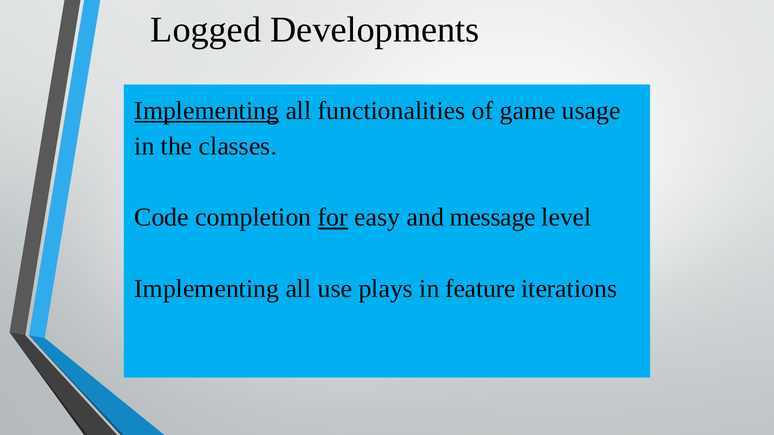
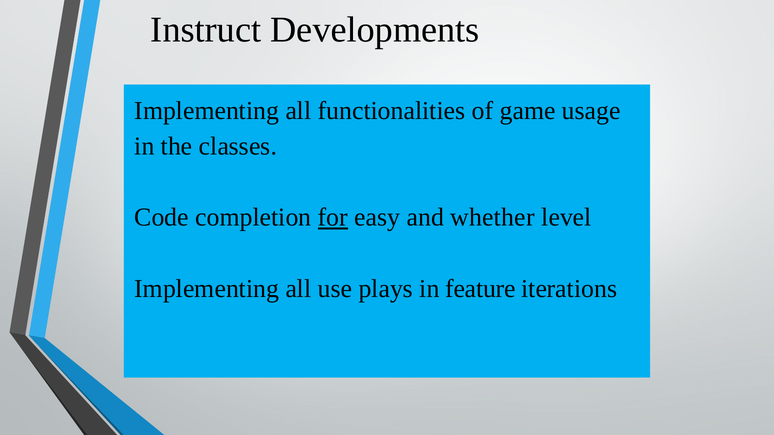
Logged: Logged -> Instruct (206, 30)
Implementing underline: present -> none (207, 111)
message: message -> whether (493, 218)
